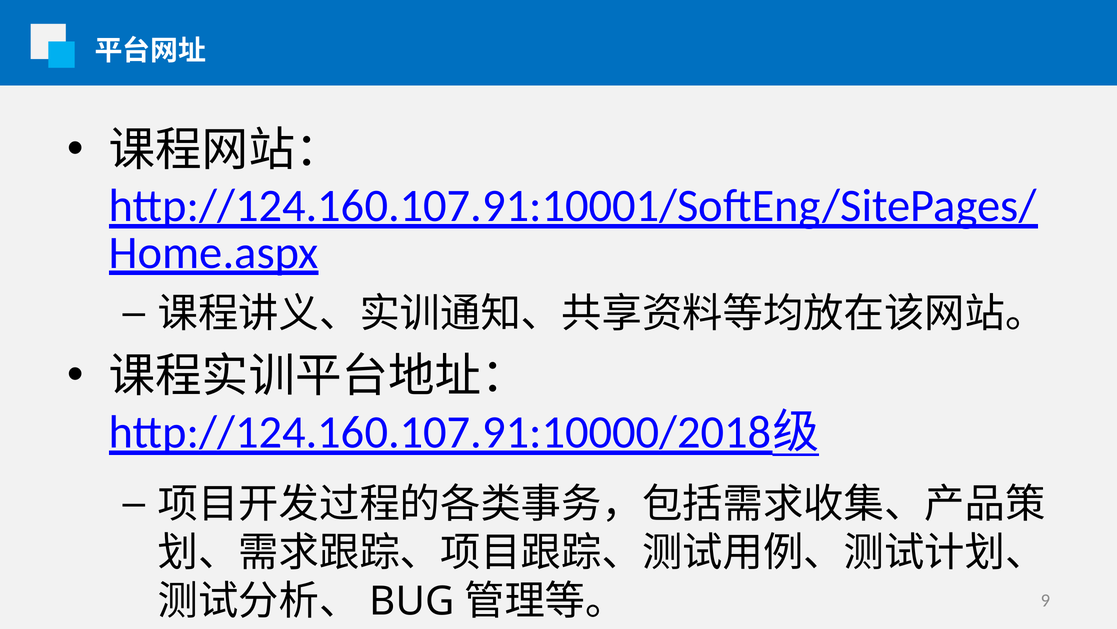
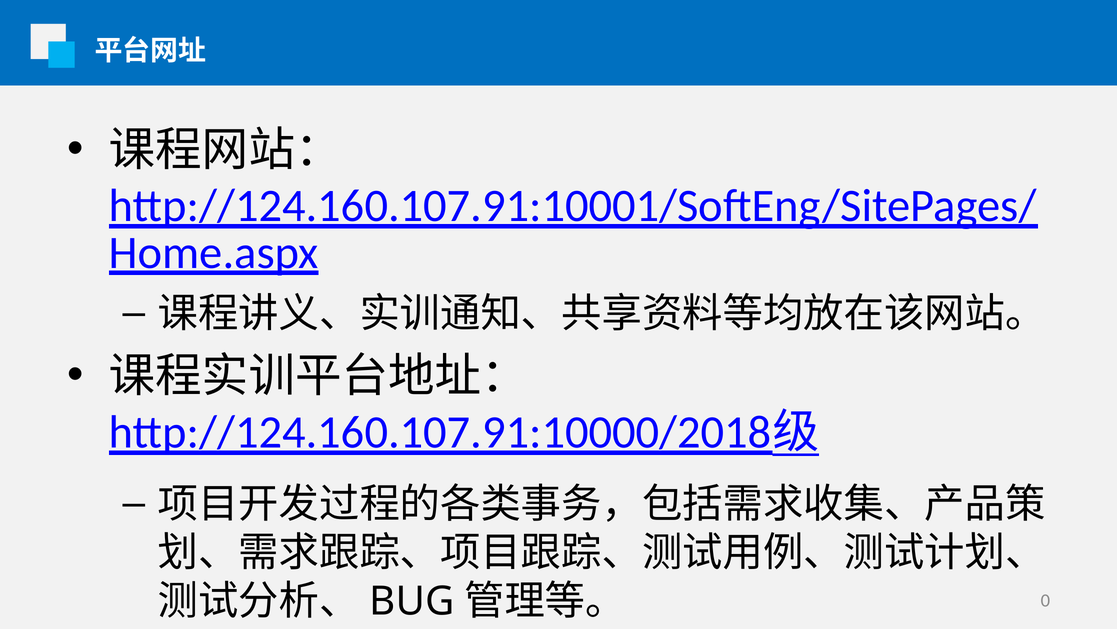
9: 9 -> 0 (1045, 600)
